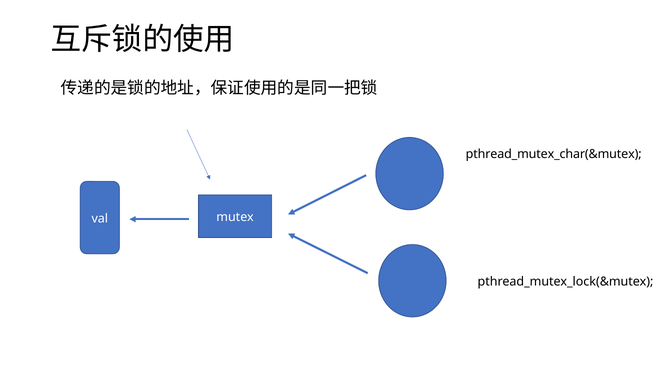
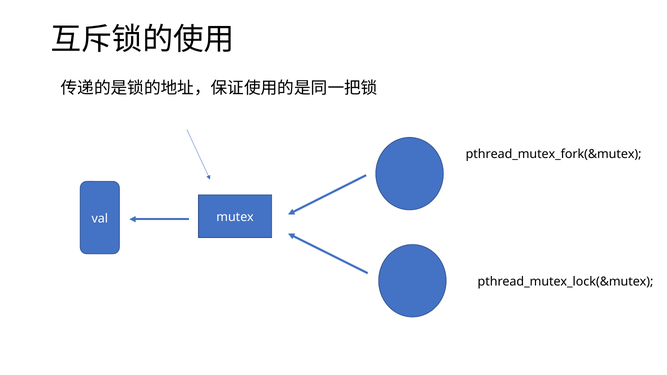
pthread_mutex_char(&mutex: pthread_mutex_char(&mutex -> pthread_mutex_fork(&mutex (554, 154)
